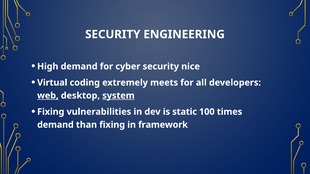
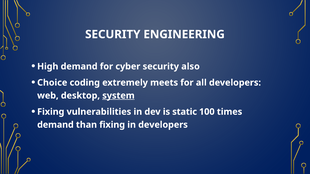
nice: nice -> also (191, 67)
Virtual: Virtual -> Choice (52, 83)
web underline: present -> none (48, 96)
in framework: framework -> developers (163, 125)
